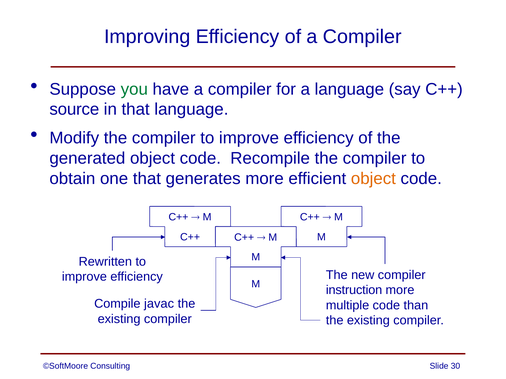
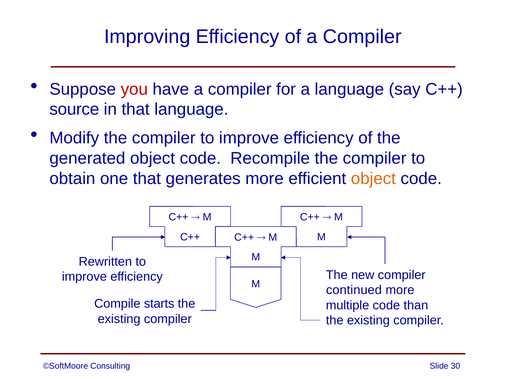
you colour: green -> red (134, 89)
instruction: instruction -> continued (354, 290)
javac: javac -> starts (159, 304)
